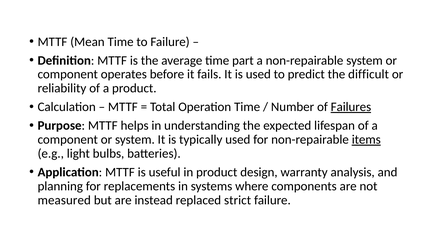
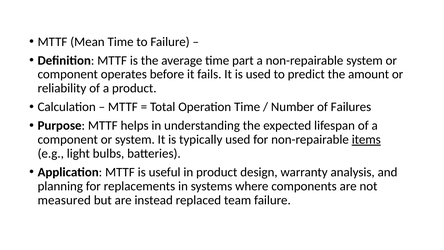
difficult: difficult -> amount (369, 74)
Failures underline: present -> none (351, 107)
strict: strict -> team (238, 200)
